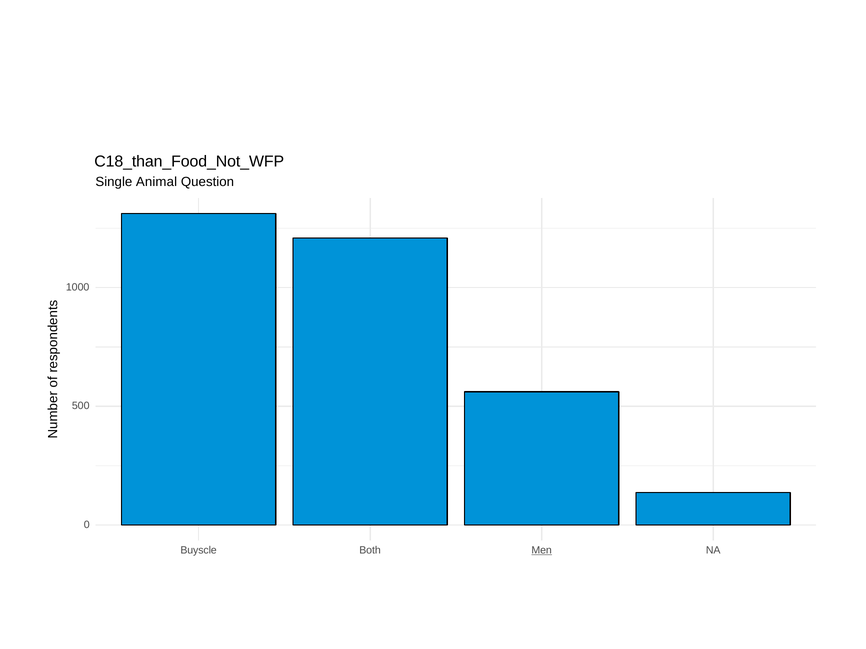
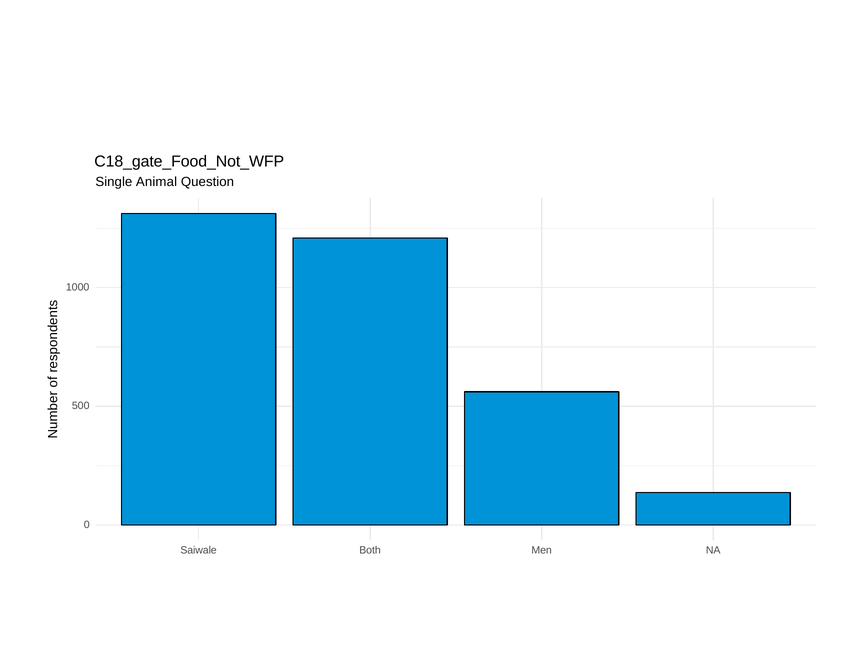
C18_than_Food_Not_WFP: C18_than_Food_Not_WFP -> C18_gate_Food_Not_WFP (189, 162)
Buyscle: Buyscle -> Saiwale (199, 550)
Men underline: present -> none (542, 550)
